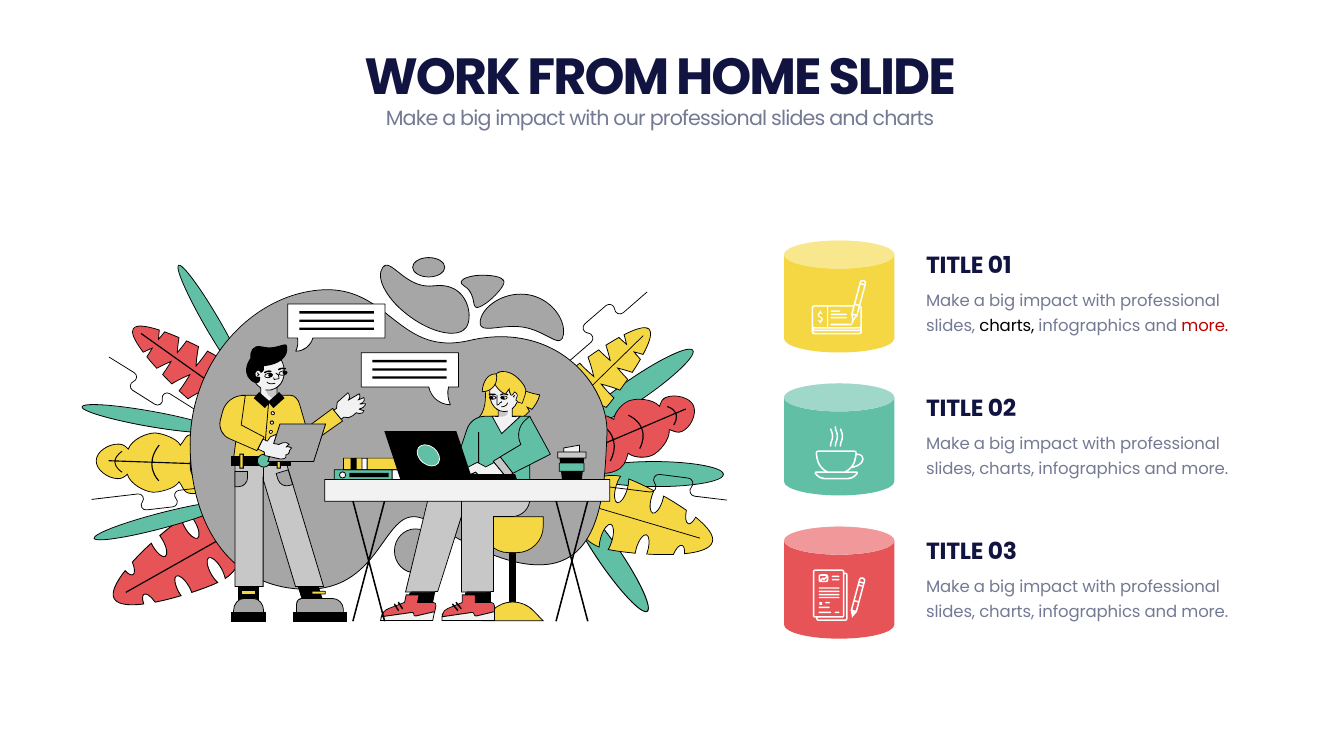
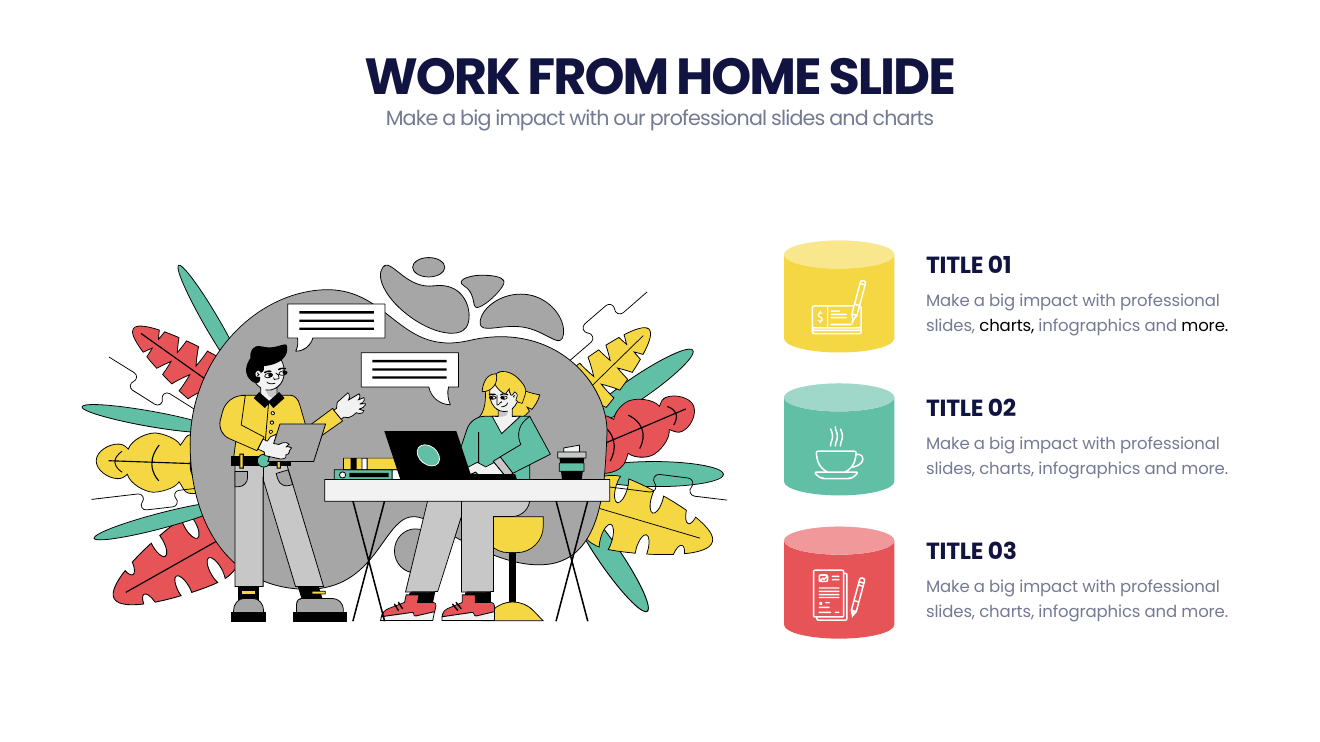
more colour: red -> black (1205, 326)
